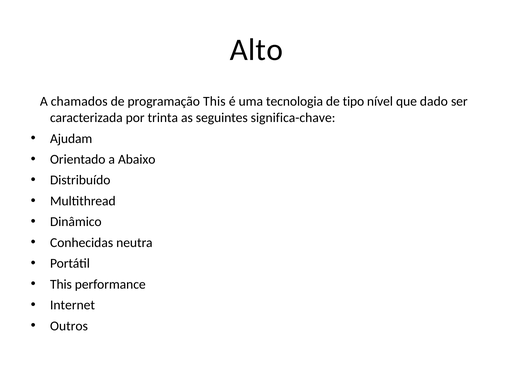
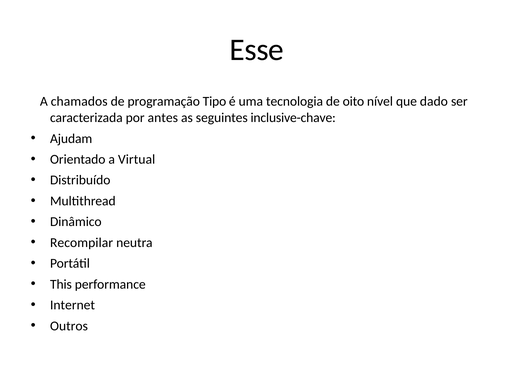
Alto: Alto -> Esse (257, 50)
programação This: This -> Tipo (214, 101)
tipo: tipo -> oito (353, 101)
trinta: trinta -> antes (163, 118)
significa-chave: significa-chave -> inclusive-chave (293, 118)
Abaixo: Abaixo -> Virtual (137, 159)
Conhecidas: Conhecidas -> Recompilar (82, 242)
